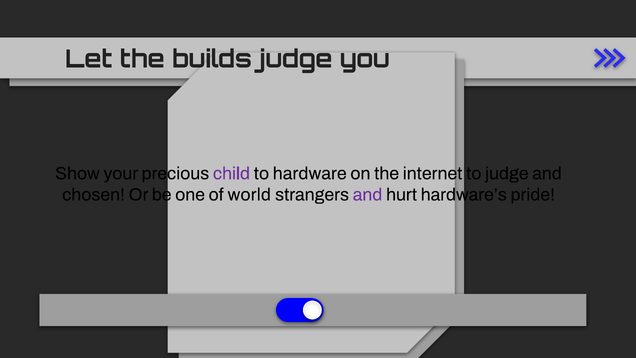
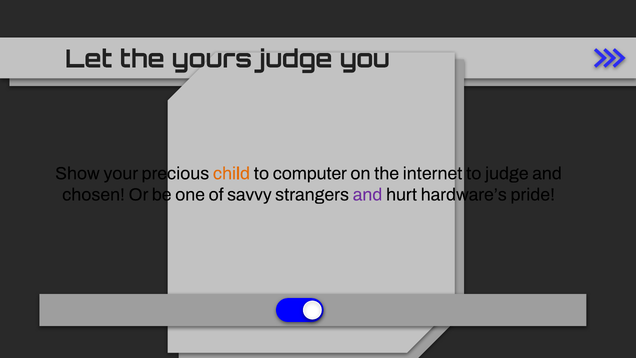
builds: builds -> yours (212, 59)
child colour: purple -> orange (231, 173)
hardware: hardware -> computer (310, 173)
world: world -> savvy (249, 195)
